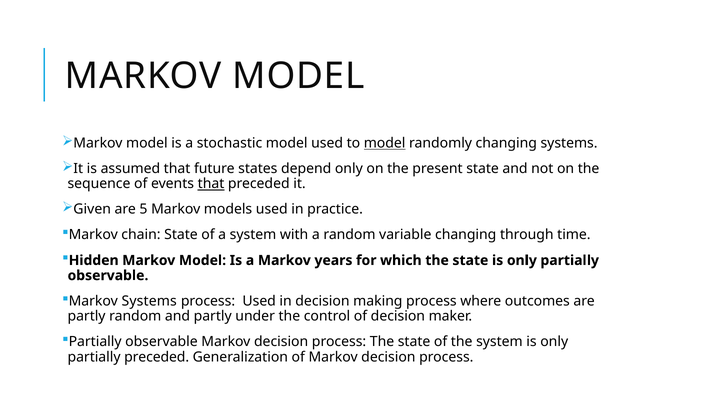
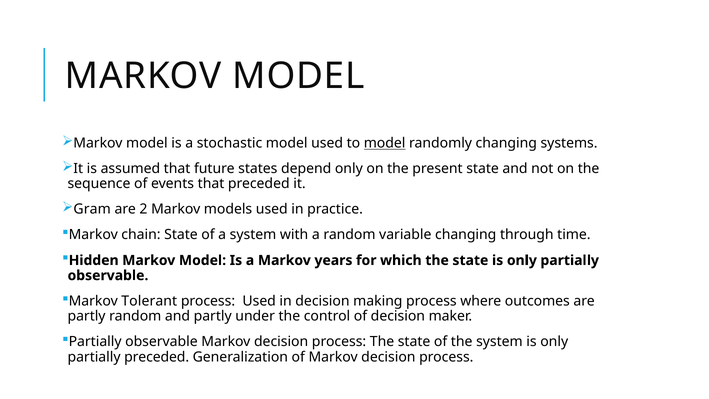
that underline: present -> none (211, 184)
Given: Given -> Gram (92, 209)
5: 5 -> 2 (143, 209)
Markov Systems: Systems -> Tolerant (149, 301)
